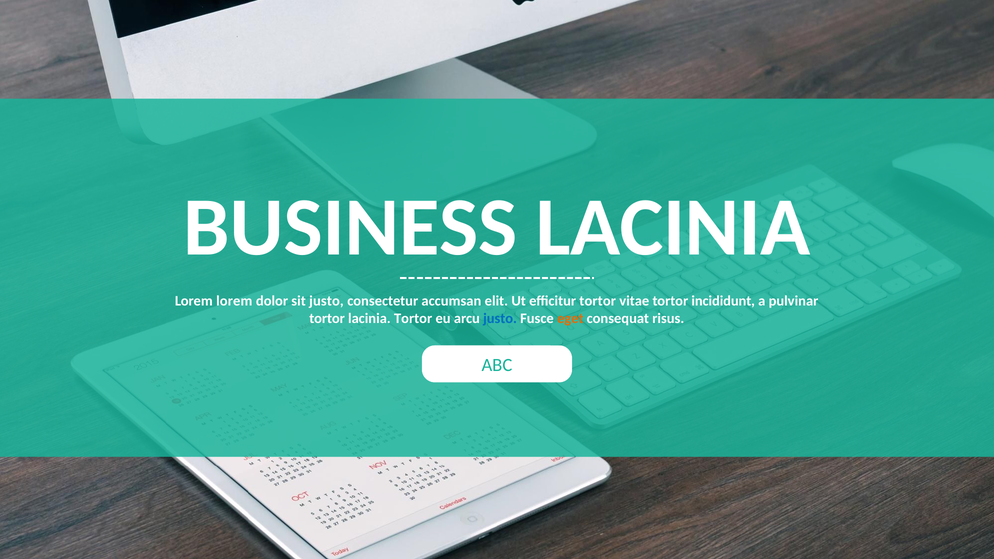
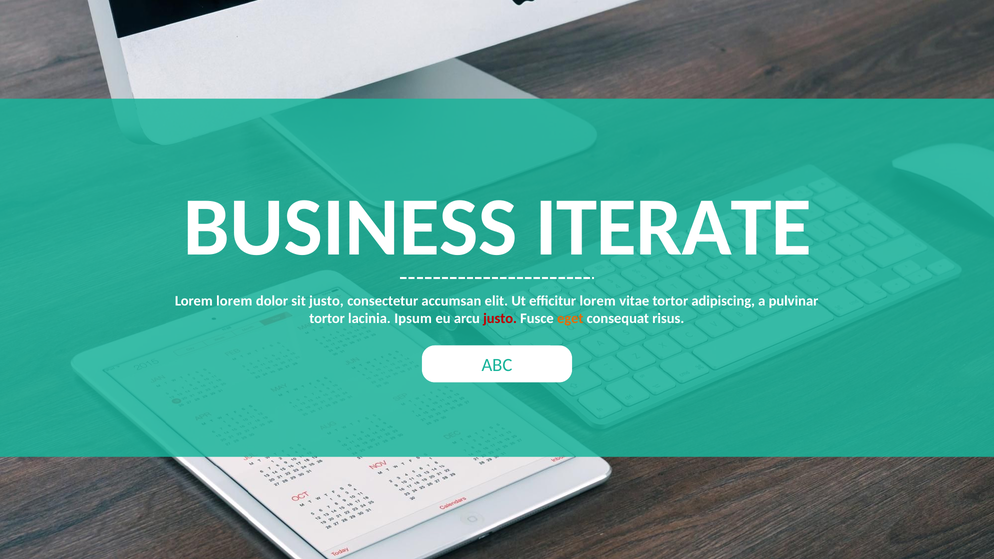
BUSINESS LACINIA: LACINIA -> ITERATE (673, 227)
efficitur tortor: tortor -> lorem (598, 301)
incididunt: incididunt -> adipiscing (723, 301)
lacinia Tortor: Tortor -> Ipsum (413, 318)
justo colour: blue -> red (500, 318)
